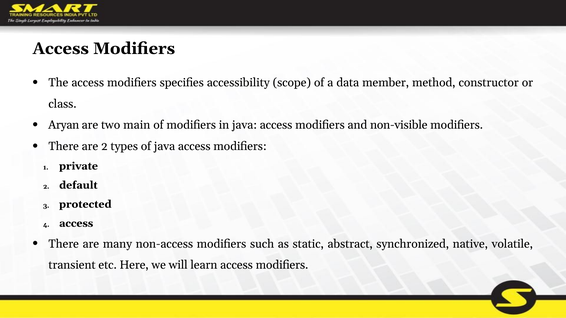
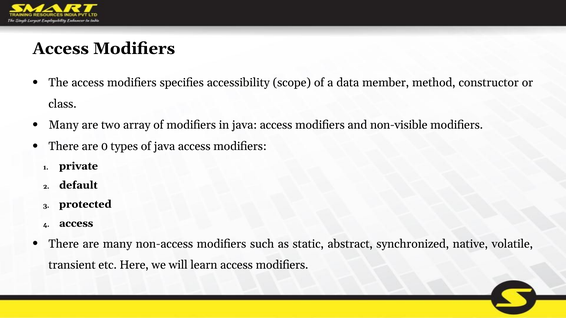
Aryan: Aryan -> Many (64, 125)
main: main -> array (137, 125)
are 2: 2 -> 0 (104, 146)
